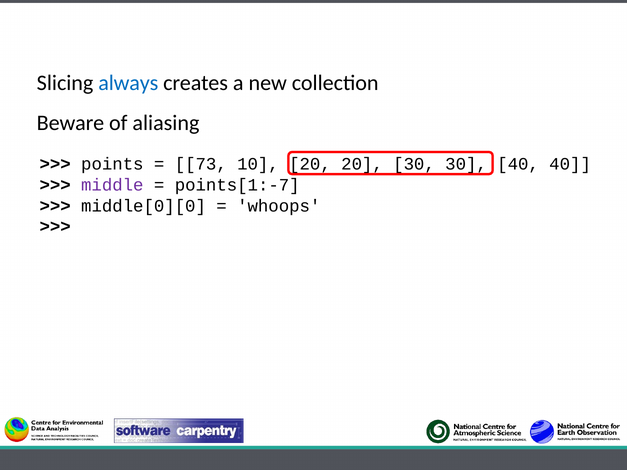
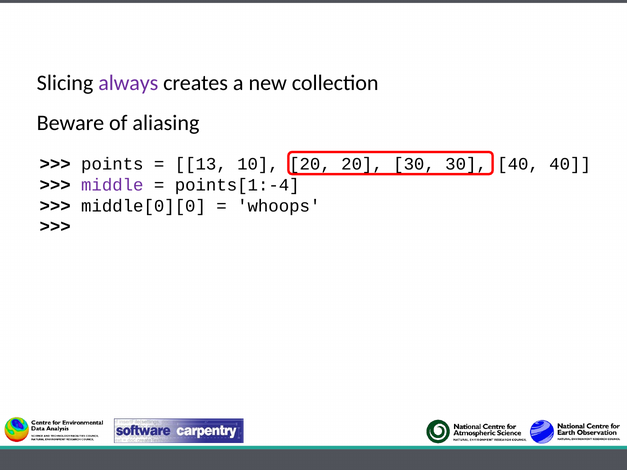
always colour: blue -> purple (128, 83)
73: 73 -> 13 (201, 164)
points[1:-7: points[1:-7 -> points[1:-4 (237, 185)
